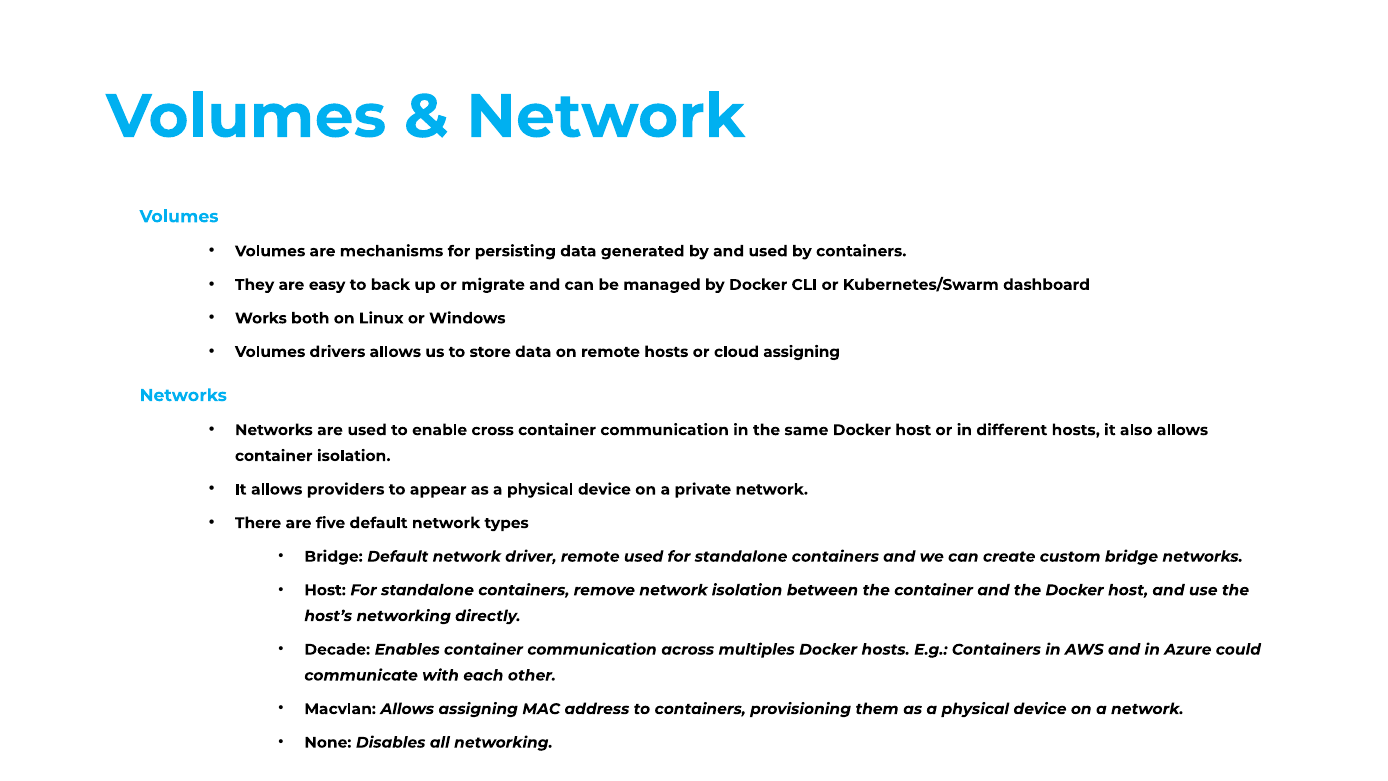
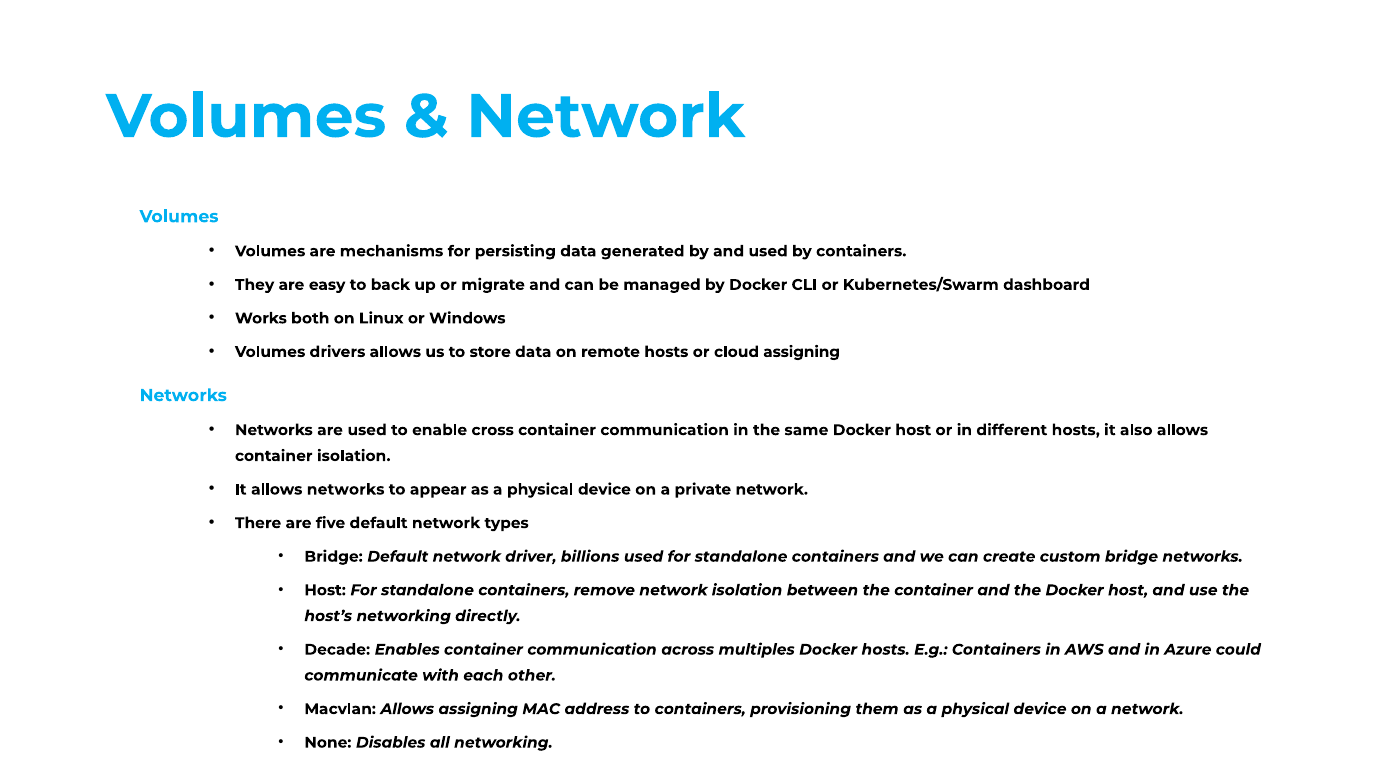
allows providers: providers -> networks (346, 489)
driver remote: remote -> billions (590, 556)
